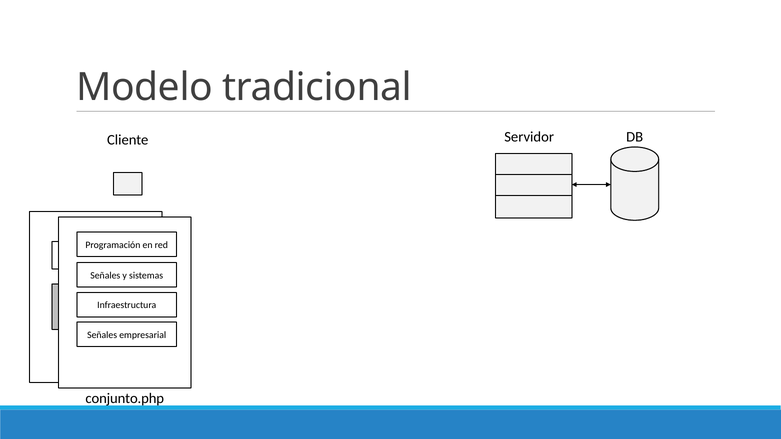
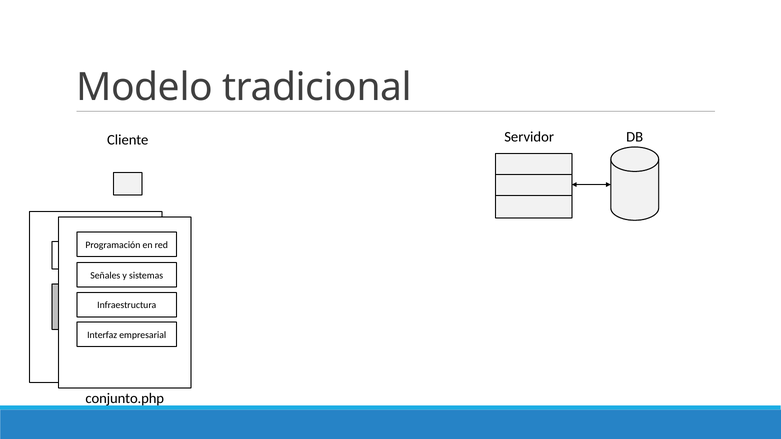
Señales: Señales -> Interfaz (102, 335)
